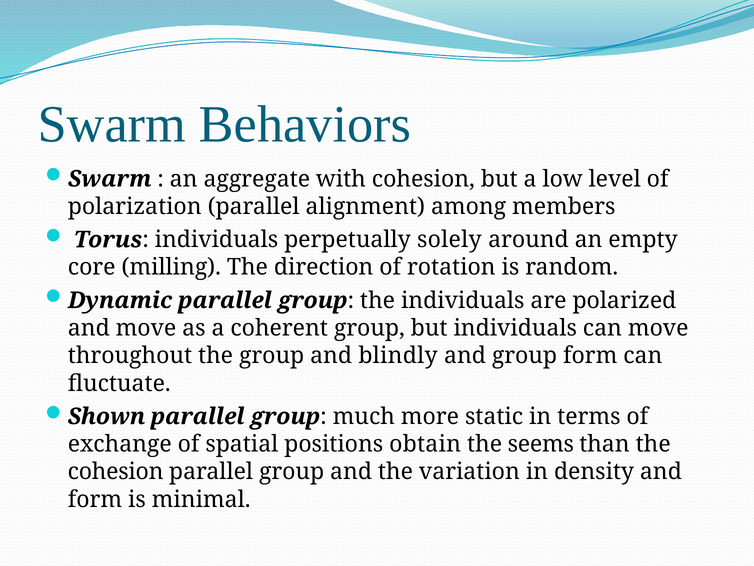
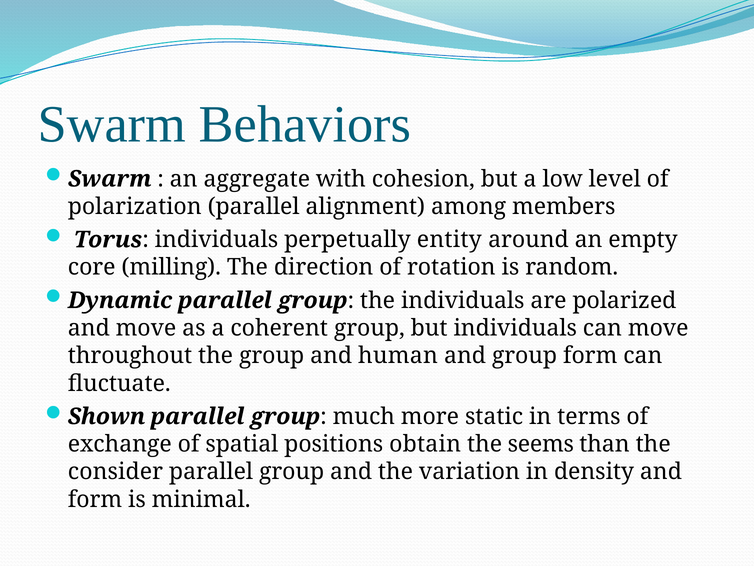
solely: solely -> entity (449, 239)
blindly: blindly -> human (398, 355)
cohesion: cohesion -> consider (115, 471)
